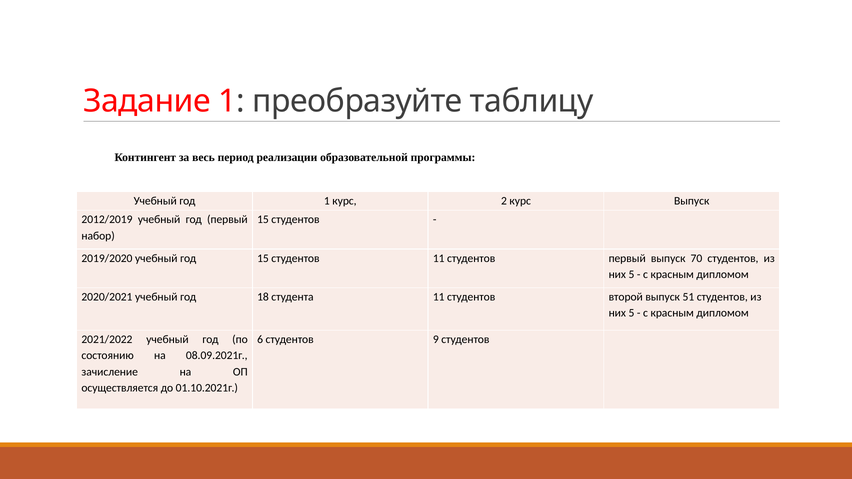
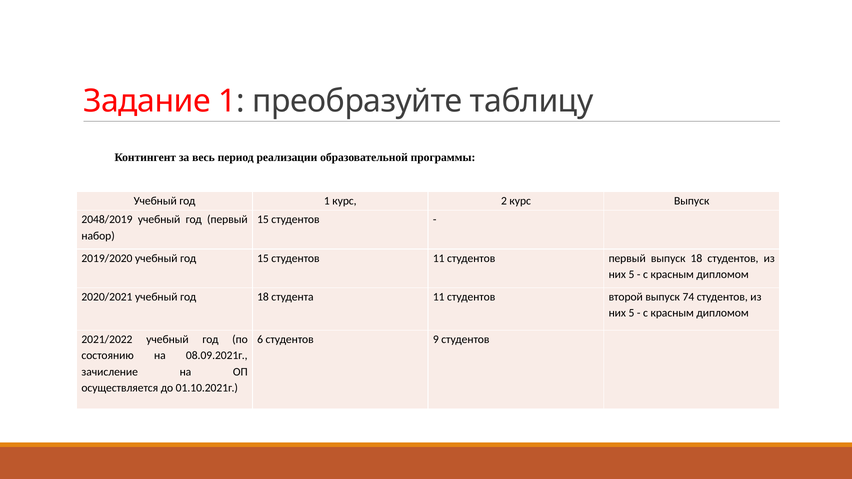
2012/2019: 2012/2019 -> 2048/2019 (107, 220)
выпуск 70: 70 -> 18 (696, 258)
51: 51 -> 74 (688, 297)
